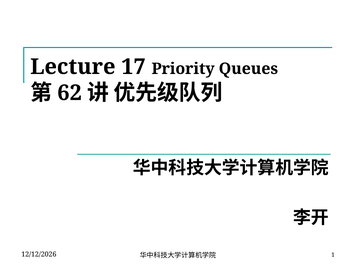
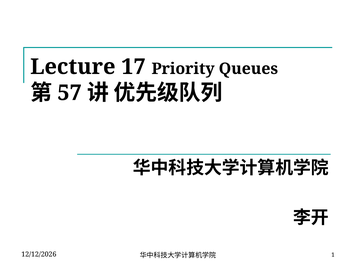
62: 62 -> 57 (70, 93)
